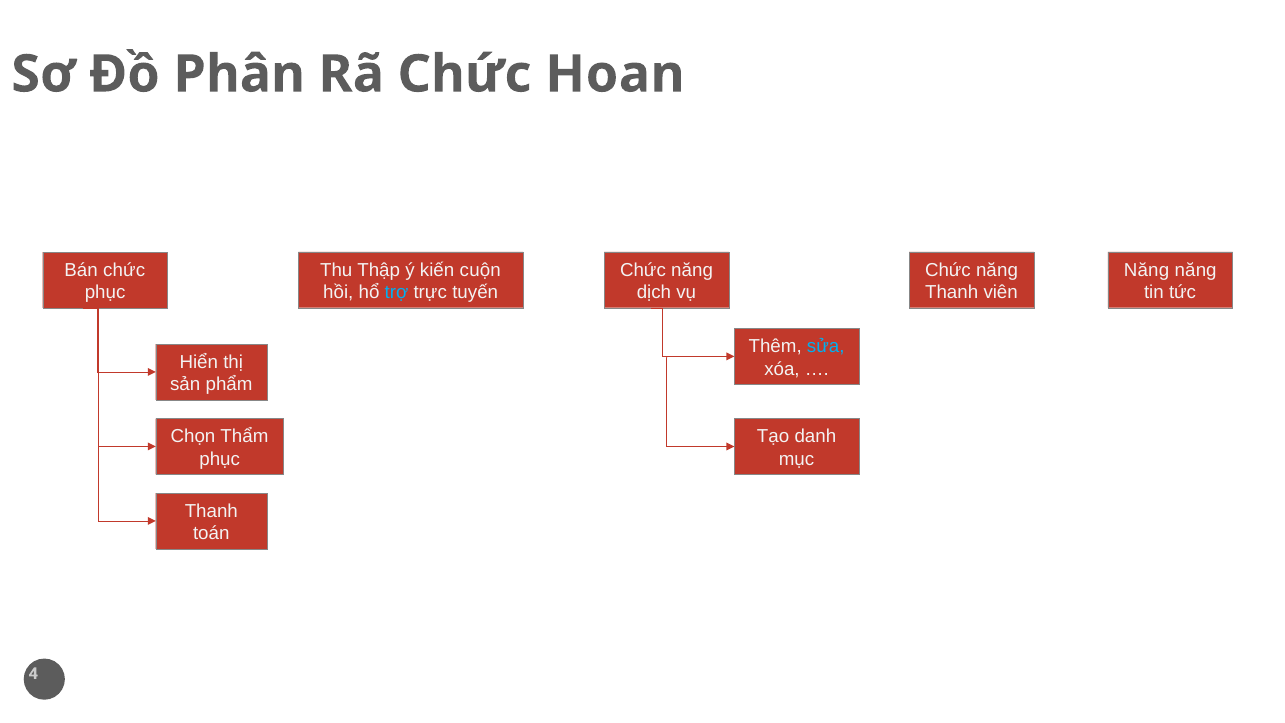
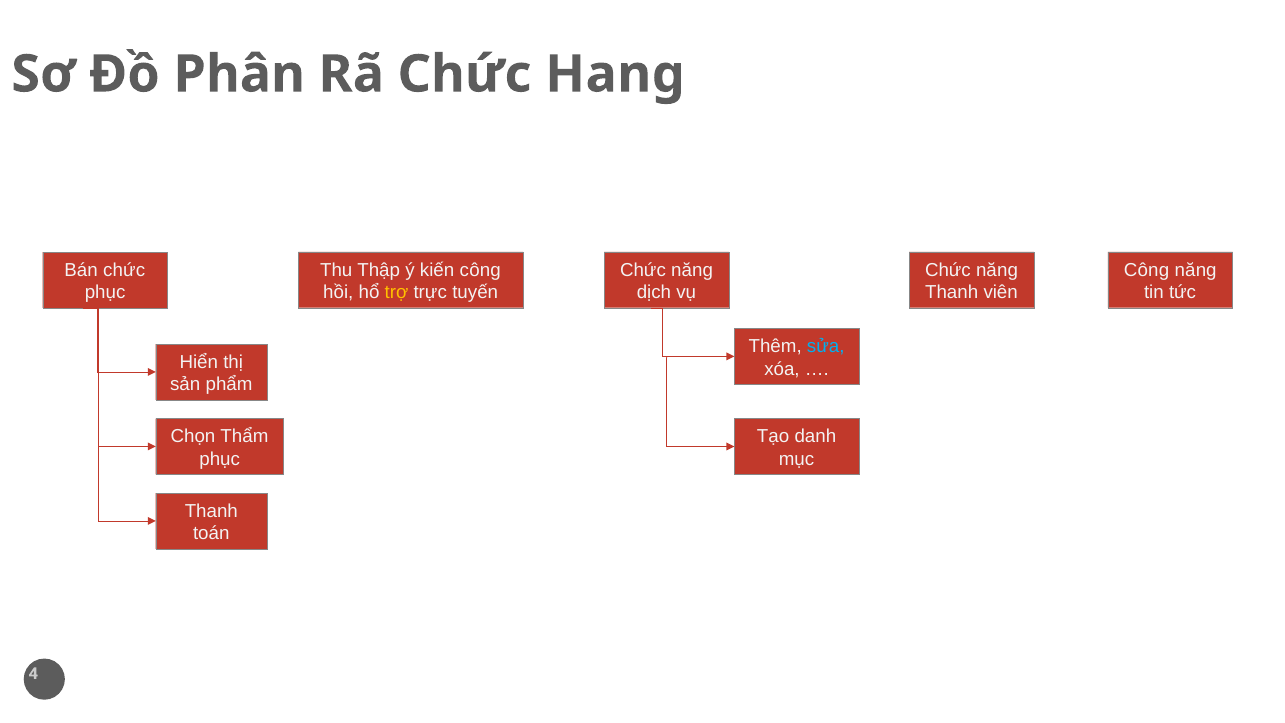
Hoan: Hoan -> Hang (615, 74)
kiến cuộn: cuộn -> công (480, 270)
Năng: Năng -> Công (1147, 270)
trợ colour: light blue -> yellow (396, 292)
